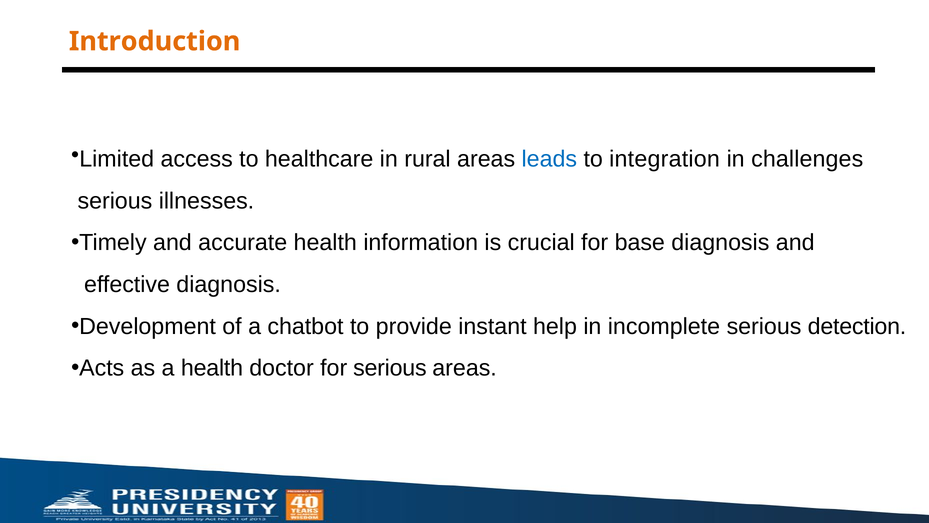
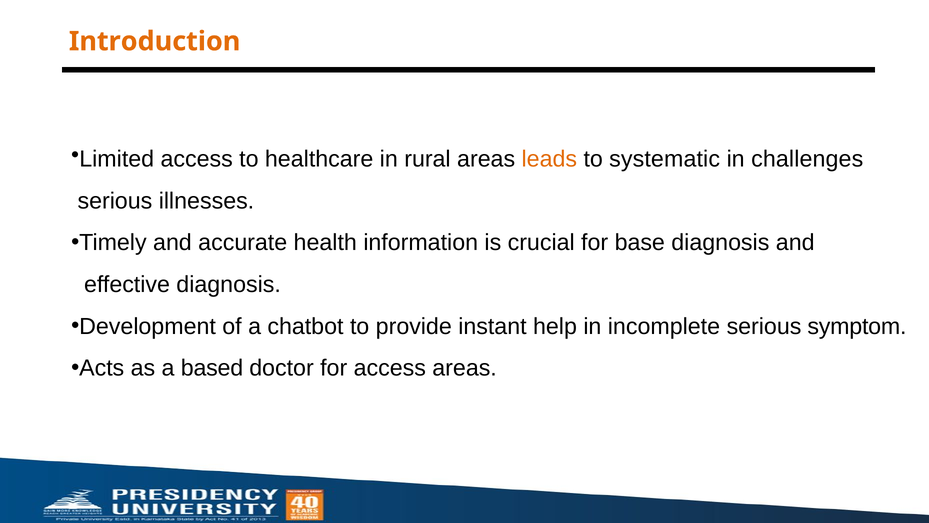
leads colour: blue -> orange (549, 159)
integration: integration -> systematic (665, 159)
detection: detection -> symptom (857, 326)
a health: health -> based (212, 368)
for serious: serious -> access (390, 368)
